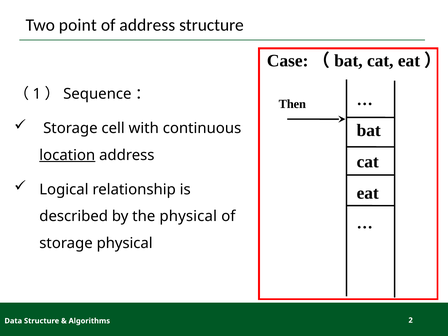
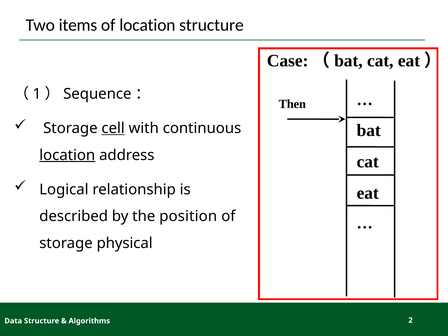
point: point -> items (78, 25)
of address: address -> location (147, 25)
cell underline: none -> present (113, 128)
the physical: physical -> position (188, 216)
